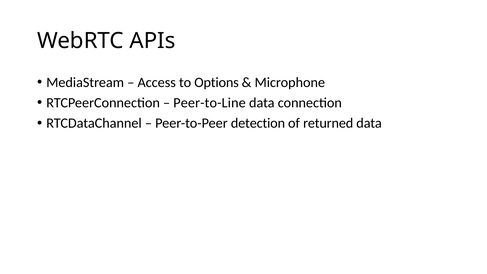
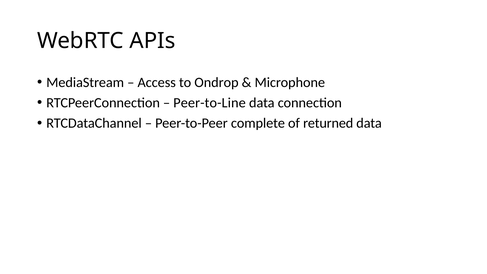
Options: Options -> Ondrop (216, 82)
detection: detection -> complete (258, 123)
